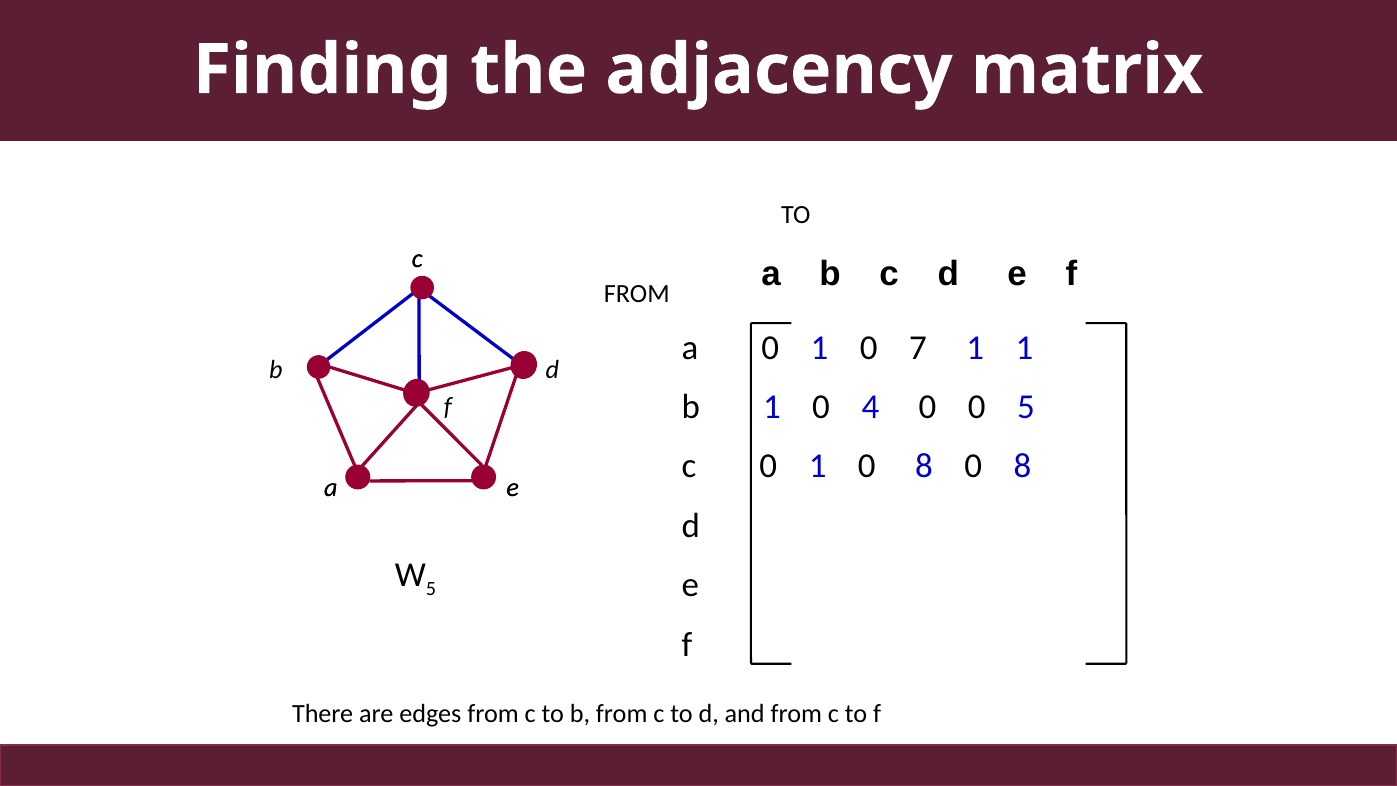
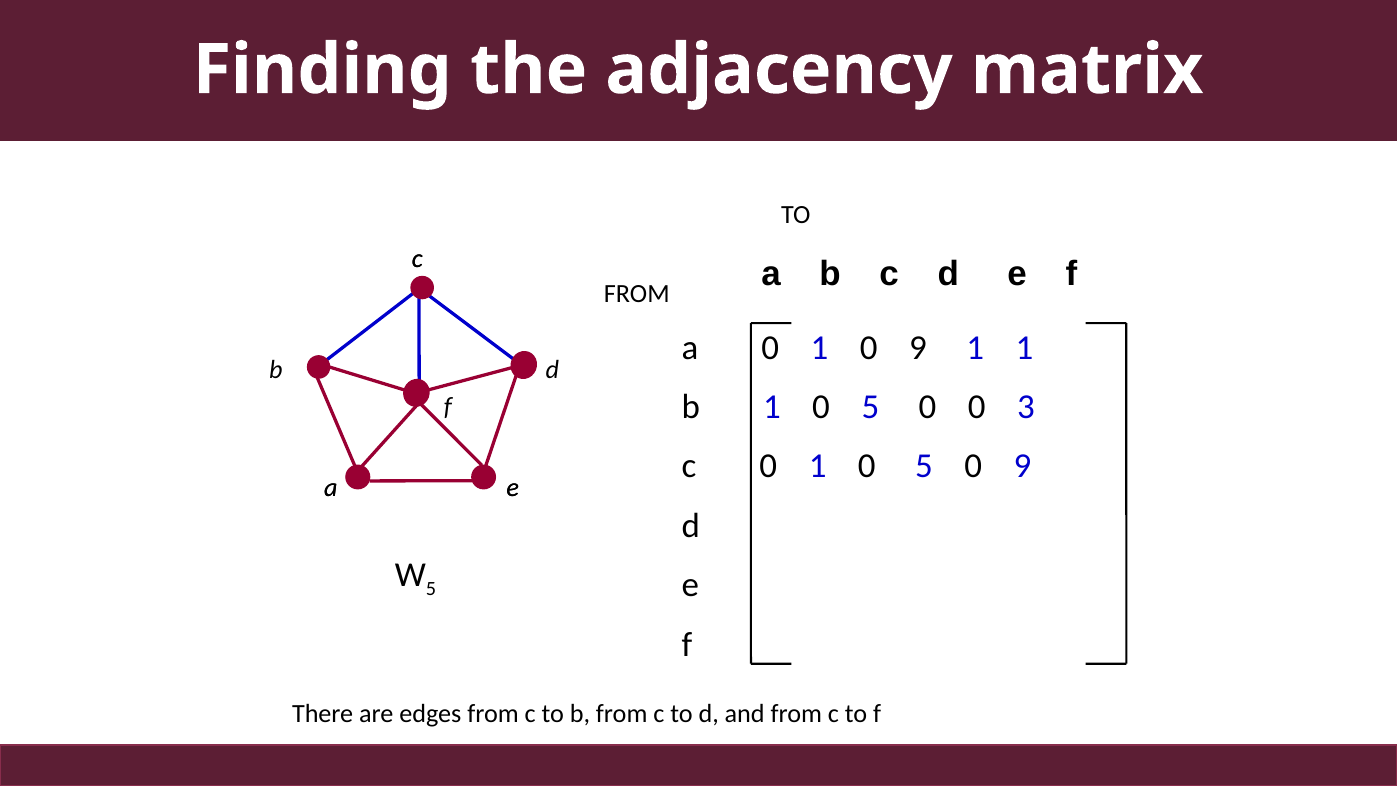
1 0 7: 7 -> 9 (918, 347)
b 1 0 4: 4 -> 5 (870, 407)
0 5: 5 -> 3 (1026, 407)
0 1 0 8: 8 -> 5 (924, 466)
8: 8 -> 9 (1023, 466)
